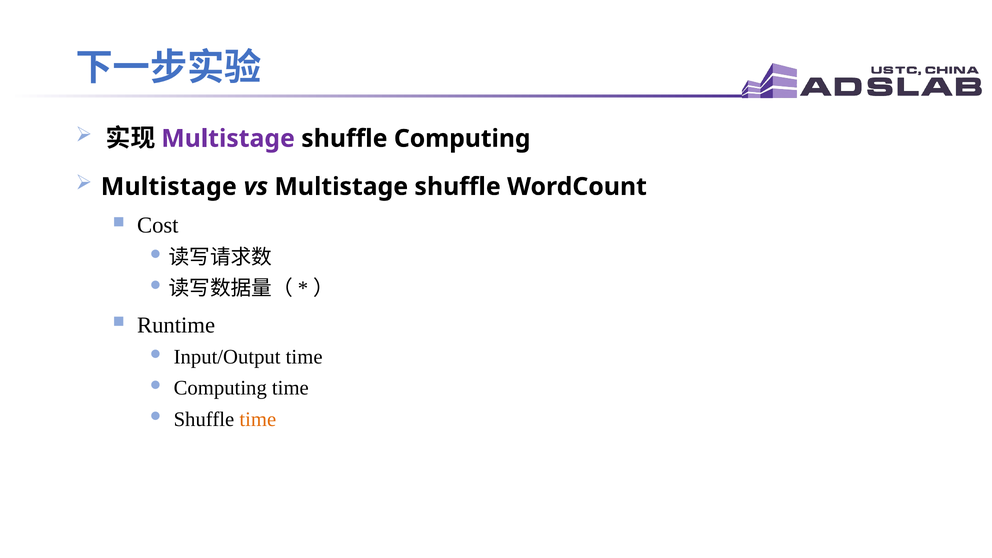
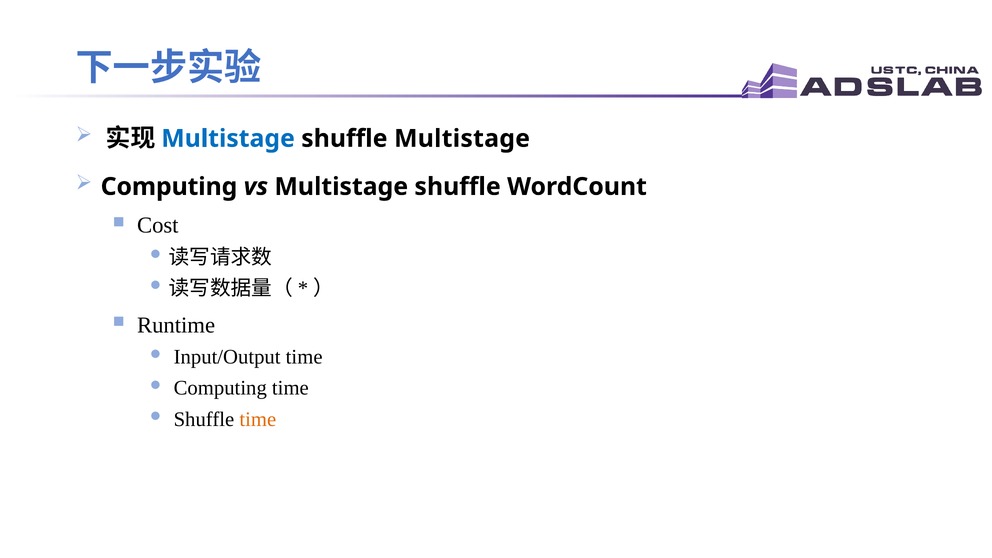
Multistage colour: purple -> blue (228, 139)
shuffle Computing: Computing -> Multistage (462, 139)
Multistage: Multistage -> Computing (169, 187)
